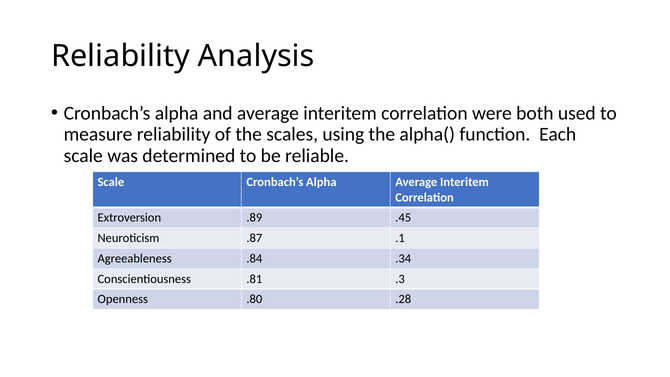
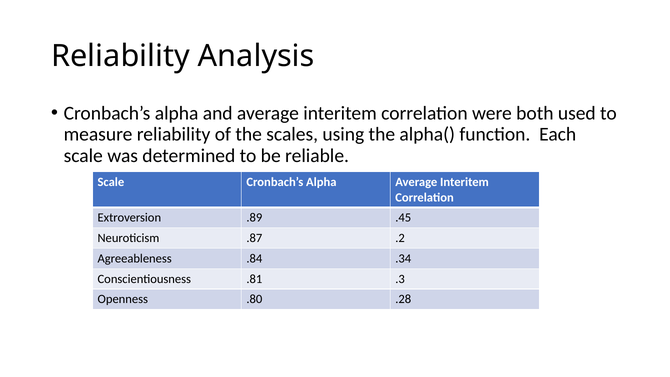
.1: .1 -> .2 (400, 238)
